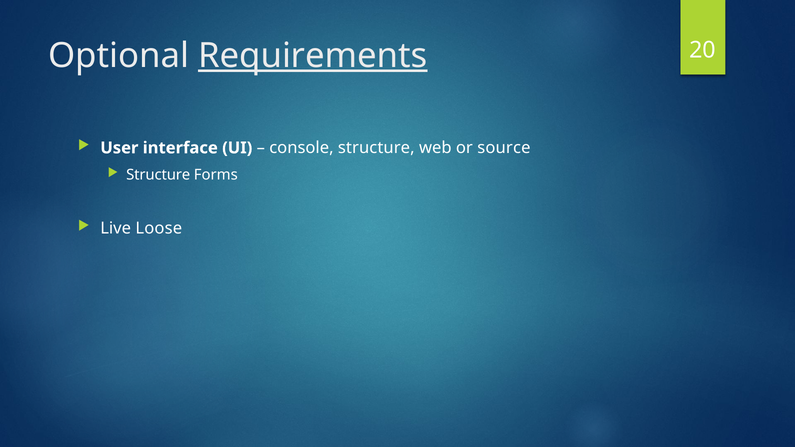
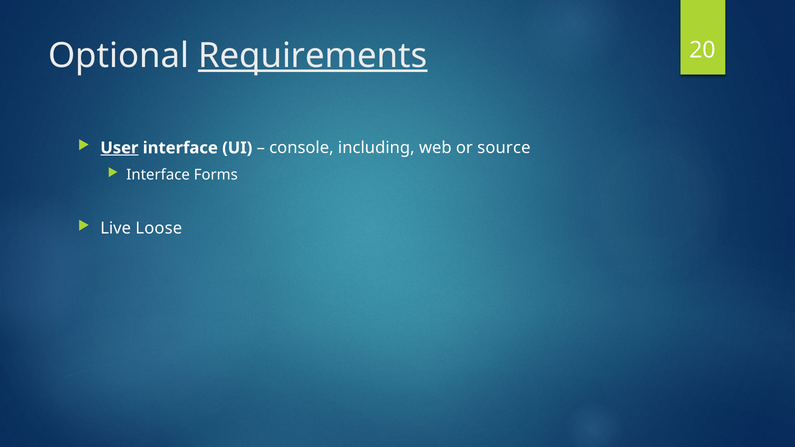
User underline: none -> present (119, 148)
console structure: structure -> including (376, 148)
Structure: Structure -> Interface (158, 175)
